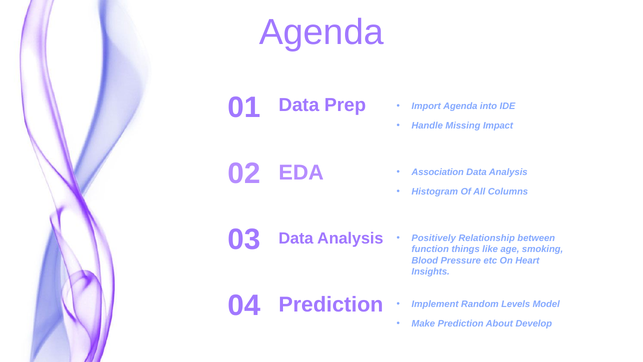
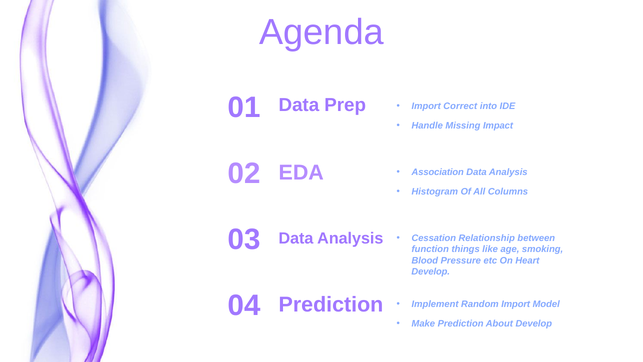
Import Agenda: Agenda -> Correct (460, 106)
Positively: Positively -> Cessation (434, 238)
Insights: Insights -> Develop (431, 272)
Random Levels: Levels -> Import (516, 304)
